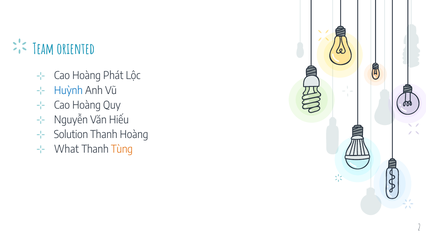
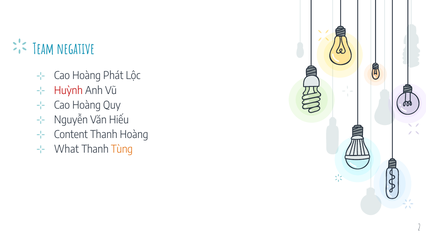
oriented: oriented -> negative (76, 49)
Huỳnh colour: blue -> red (68, 90)
Solution: Solution -> Content (71, 134)
